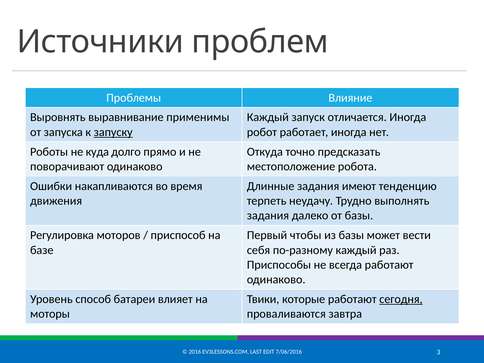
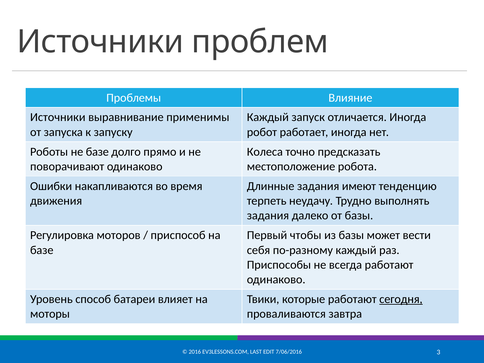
Выровнять: Выровнять -> Источники (58, 117)
запуску underline: present -> none (113, 132)
не куда: куда -> базе (97, 152)
Откуда: Откуда -> Колеса (265, 152)
